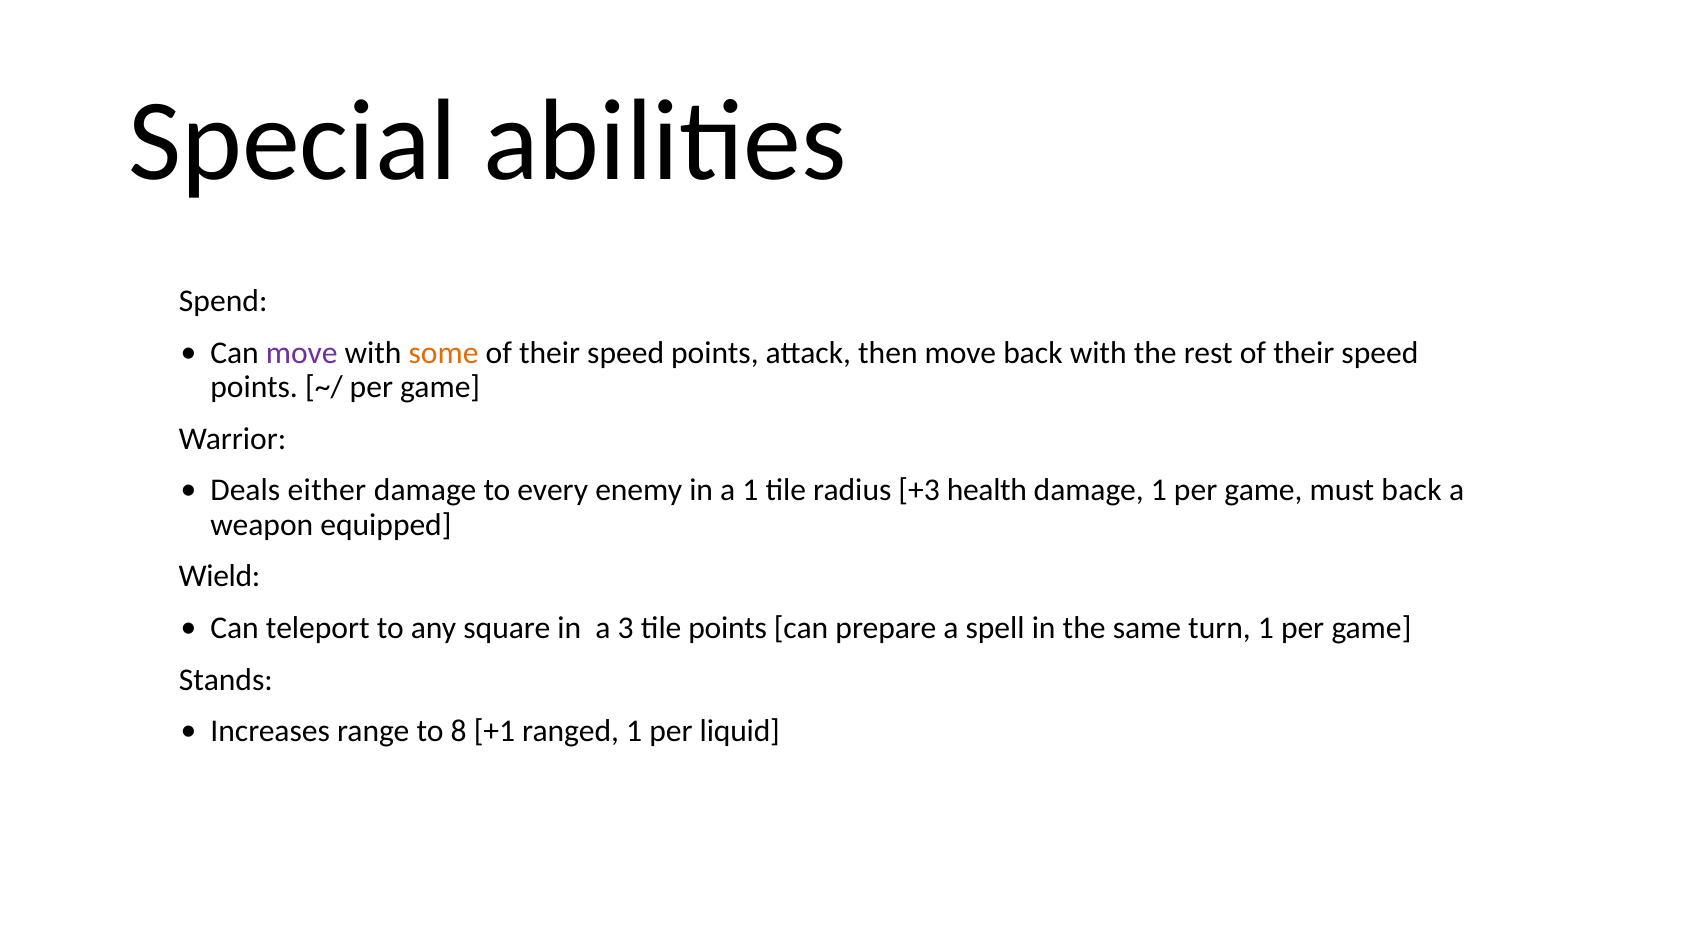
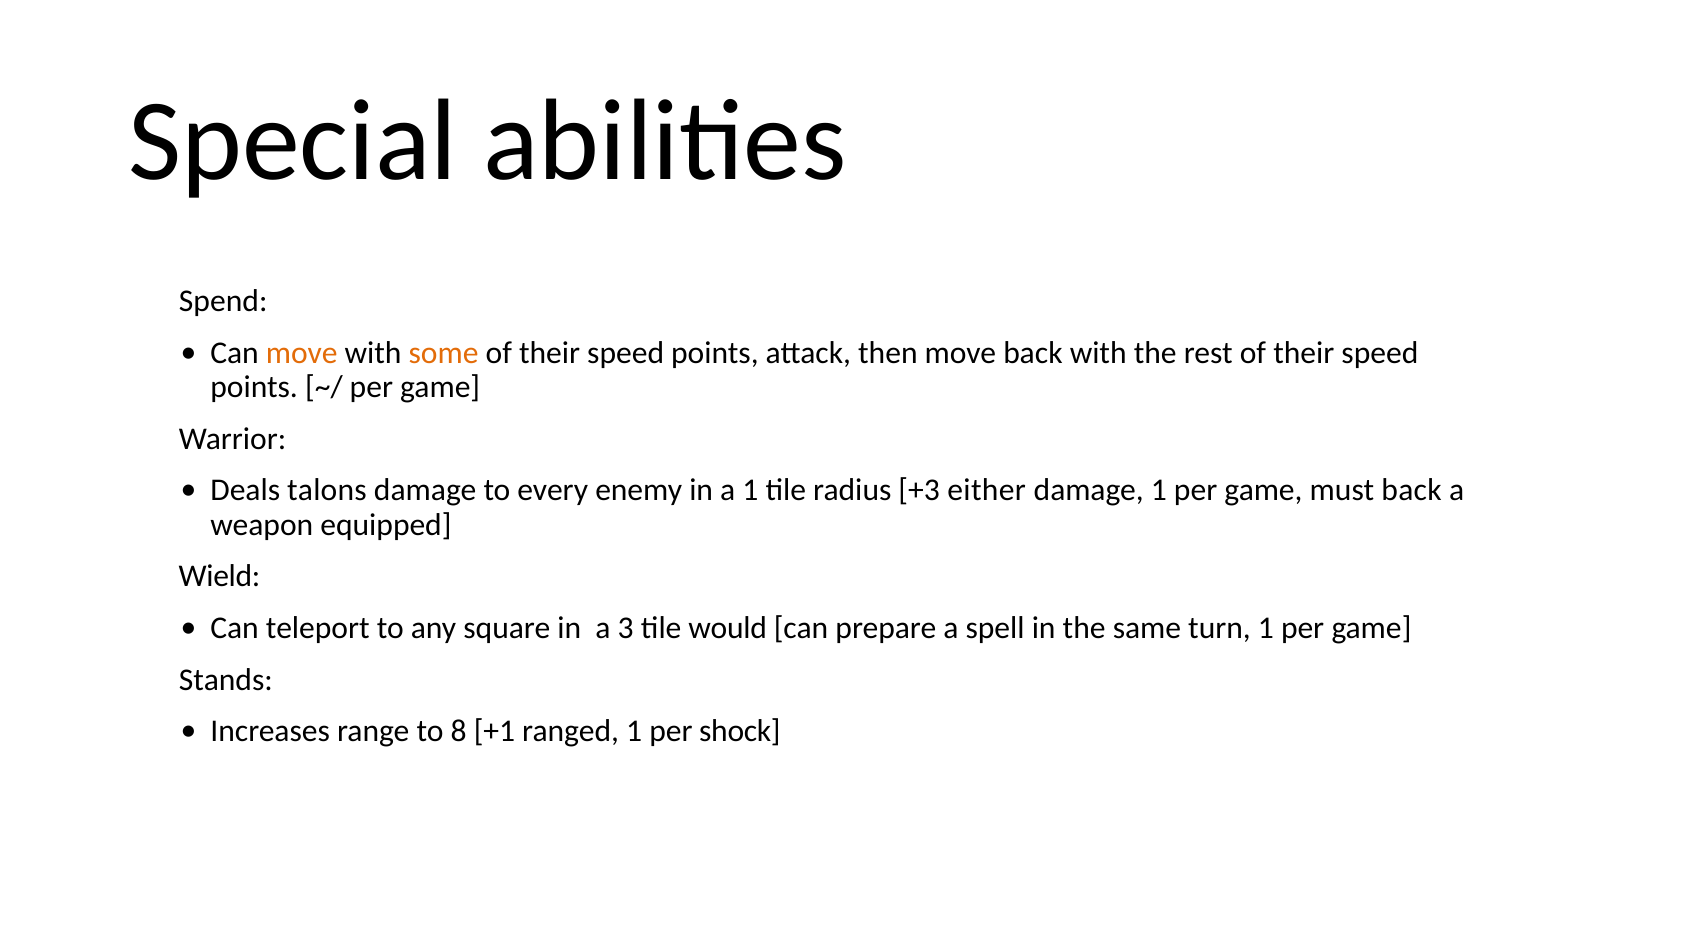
move colour: purple -> orange (302, 353)
either: either -> talons (327, 490)
health: health -> either (987, 490)
tile points: points -> would (728, 628)
liquid: liquid -> shock (740, 731)
